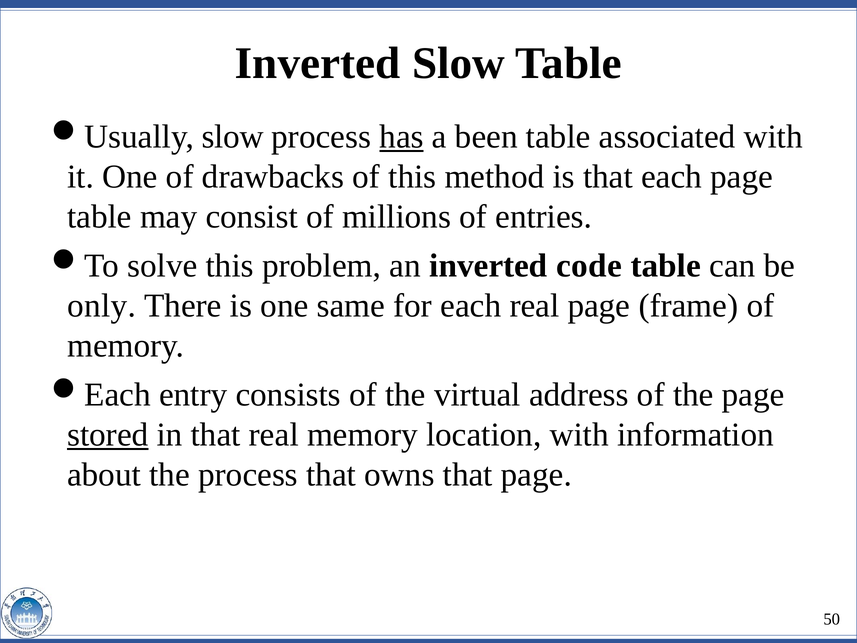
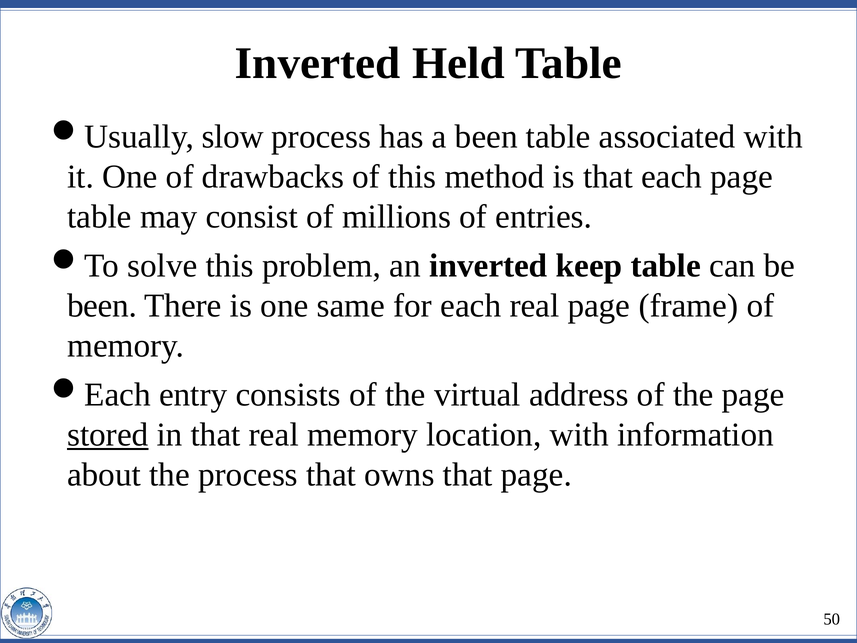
Inverted Slow: Slow -> Held (458, 63)
has underline: present -> none (402, 137)
code: code -> keep (589, 266)
only: only -> been (102, 306)
